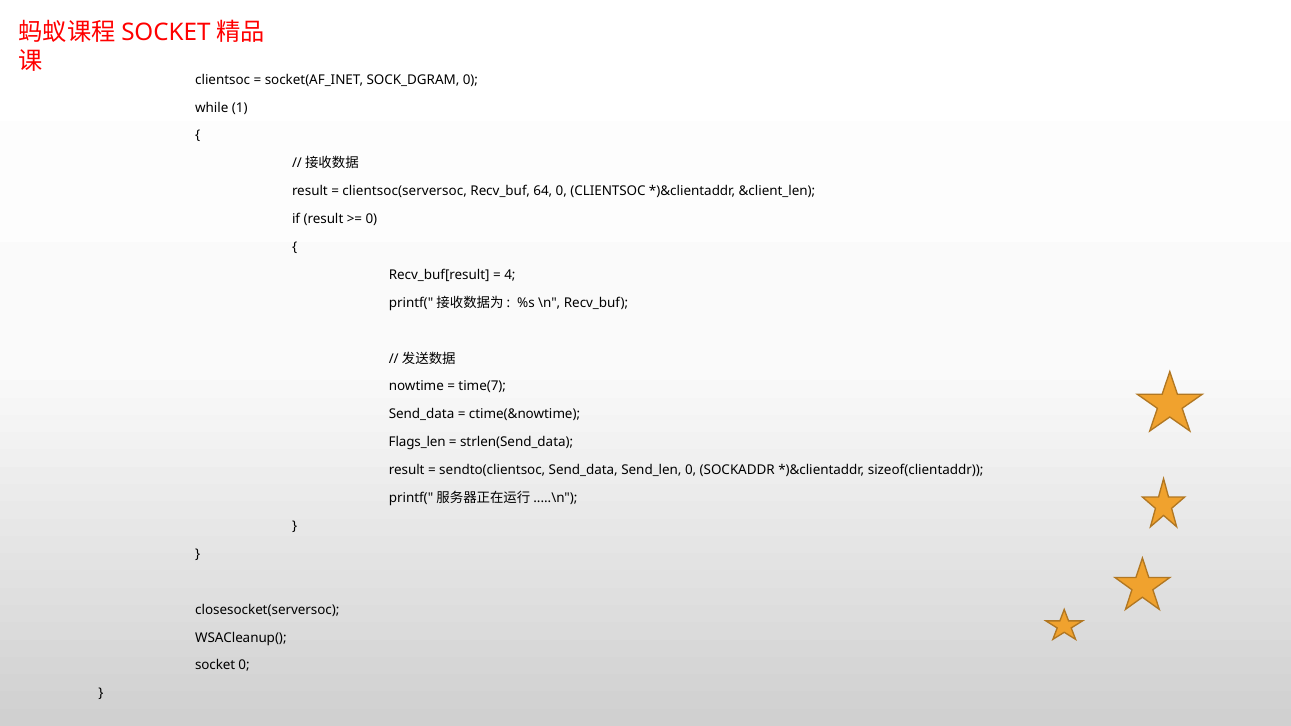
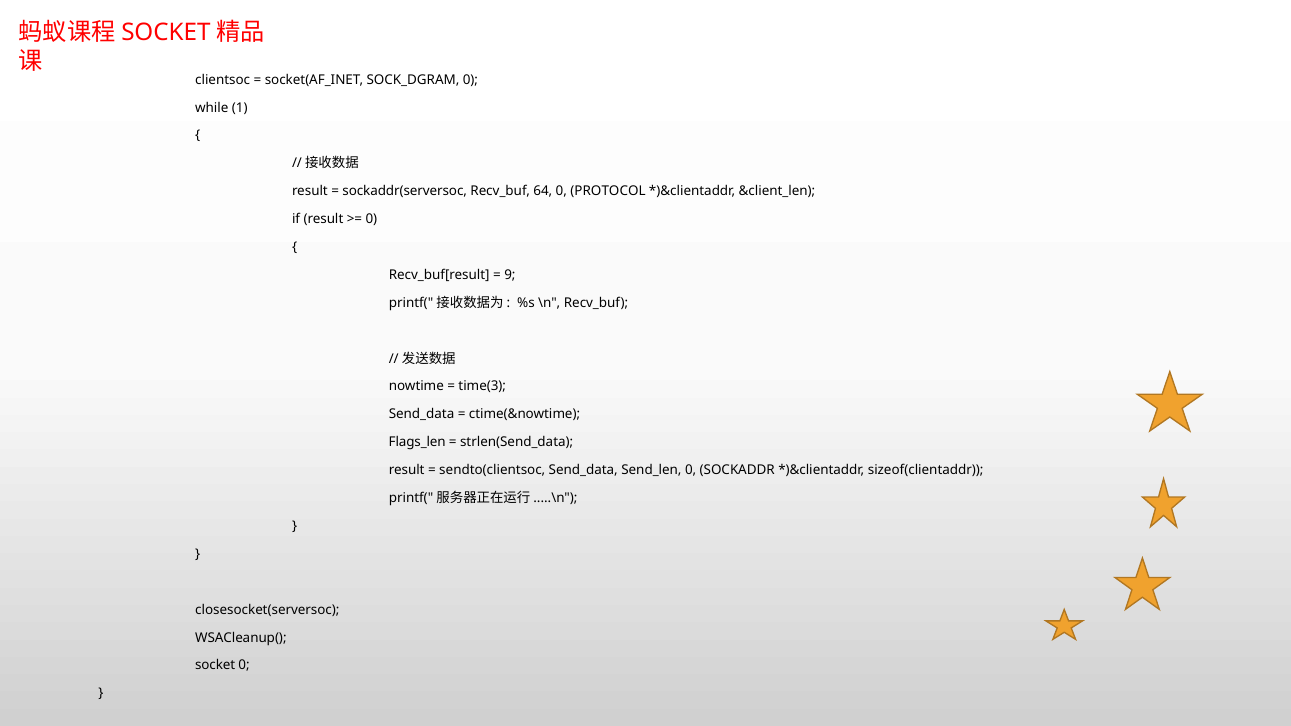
clientsoc(serversoc: clientsoc(serversoc -> sockaddr(serversoc (405, 191)
0 CLIENTSOC: CLIENTSOC -> PROTOCOL (608, 191)
4: 4 -> 9 (510, 275)
time(7: time(7 -> time(3 (482, 387)
